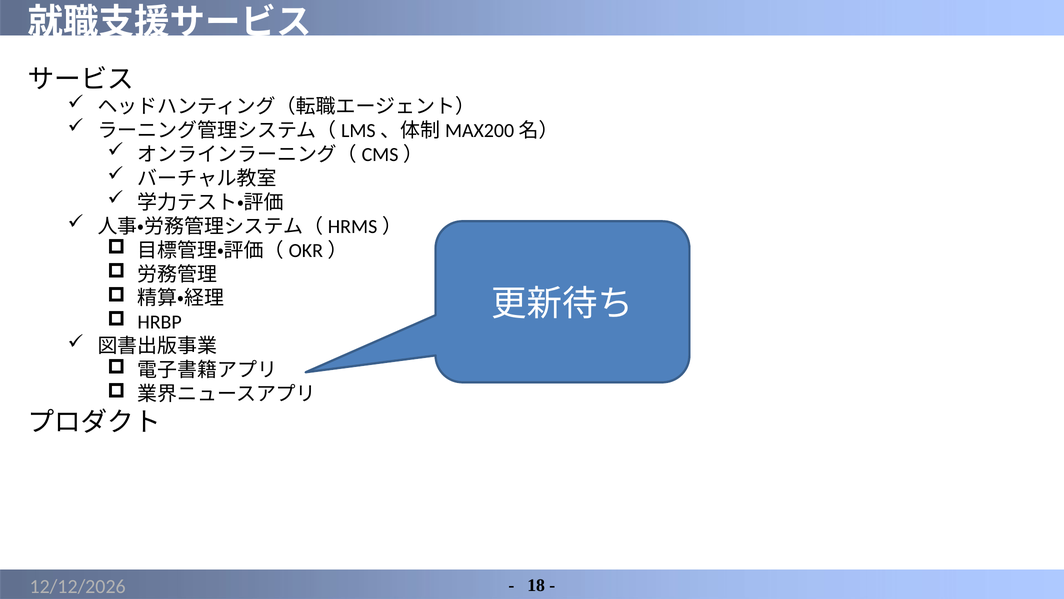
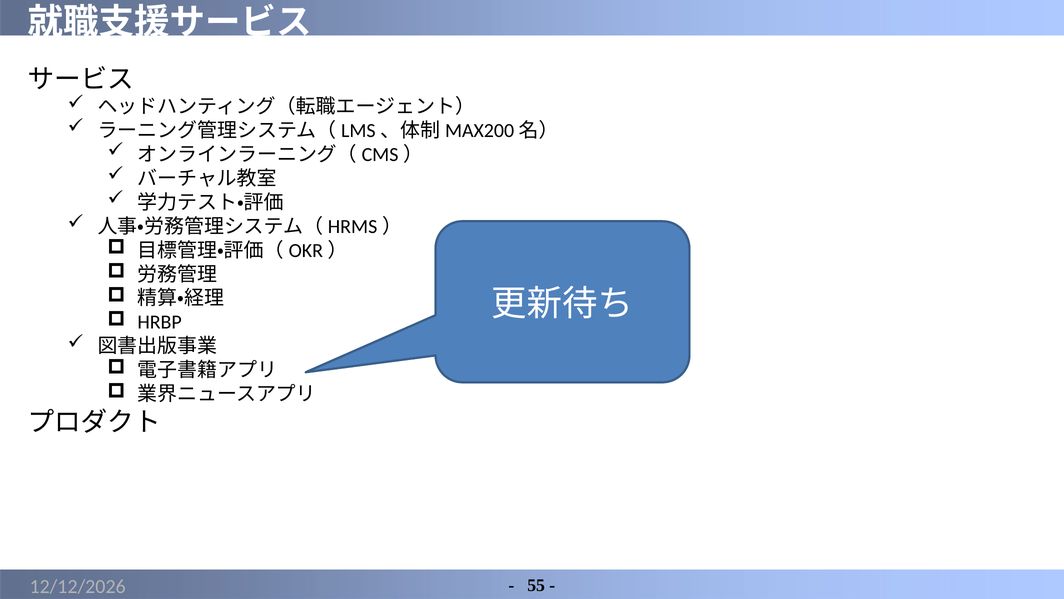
18: 18 -> 55 (536, 585)
